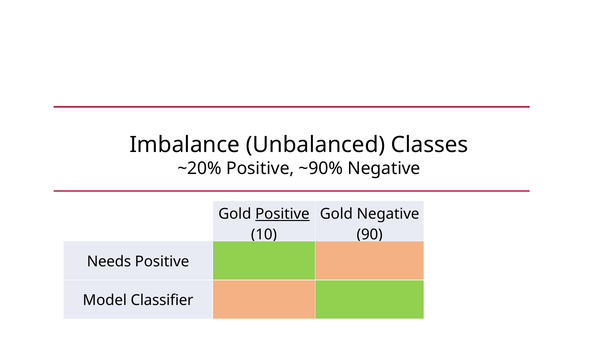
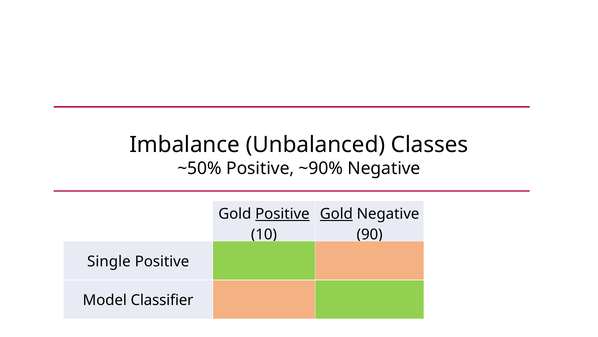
~20%: ~20% -> ~50% (200, 168)
Gold underline: none -> present (336, 214)
Needs: Needs -> Single (109, 261)
